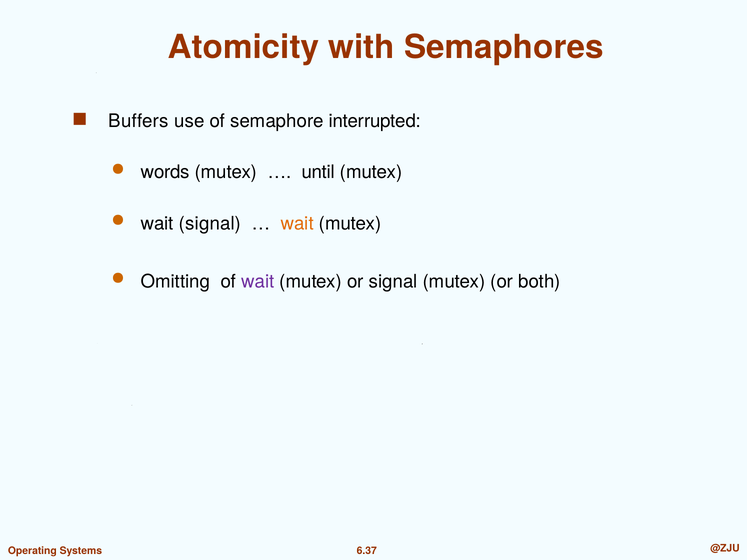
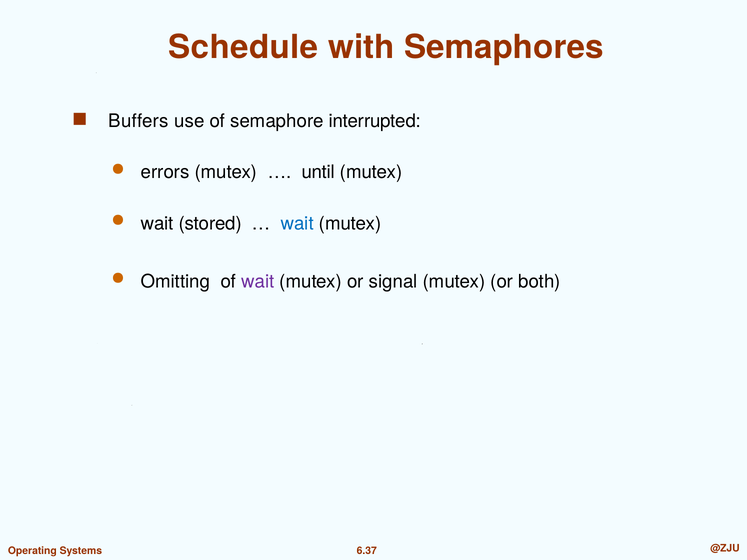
Atomicity: Atomicity -> Schedule (243, 47)
words: words -> errors (165, 172)
wait signal: signal -> stored (210, 224)
wait colour: orange -> blue (297, 224)
